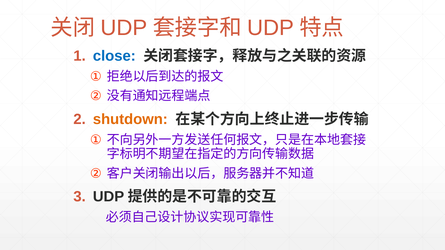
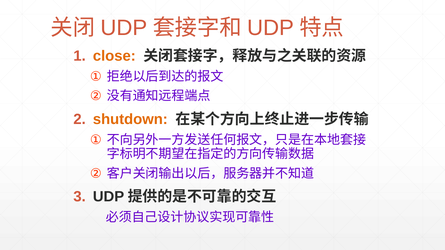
close colour: blue -> orange (114, 56)
